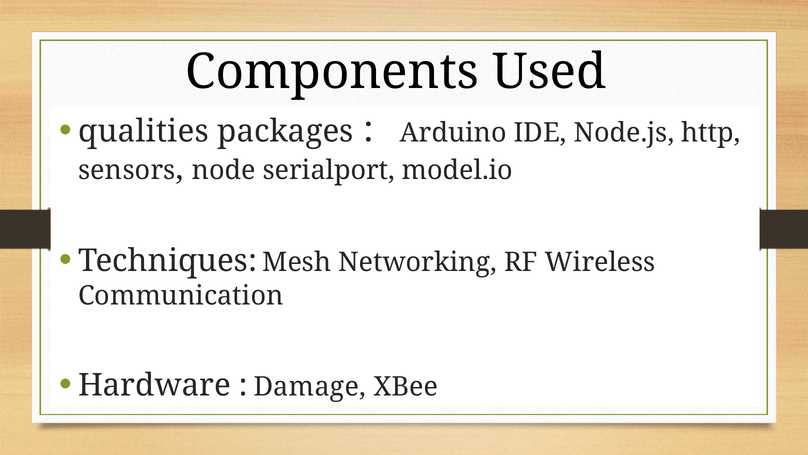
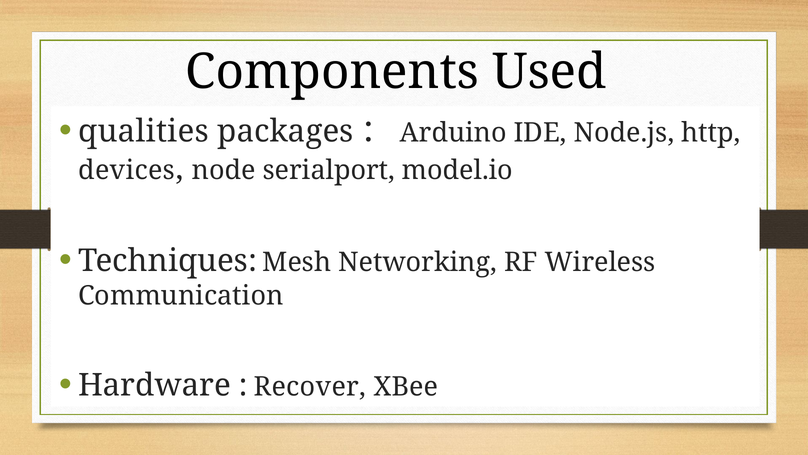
sensors: sensors -> devices (127, 170)
Damage: Damage -> Recover (310, 386)
